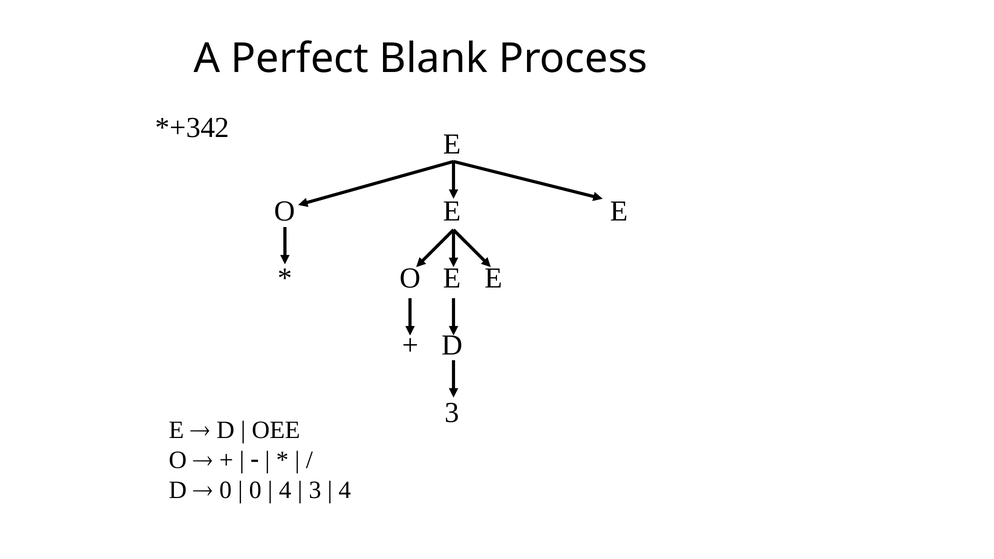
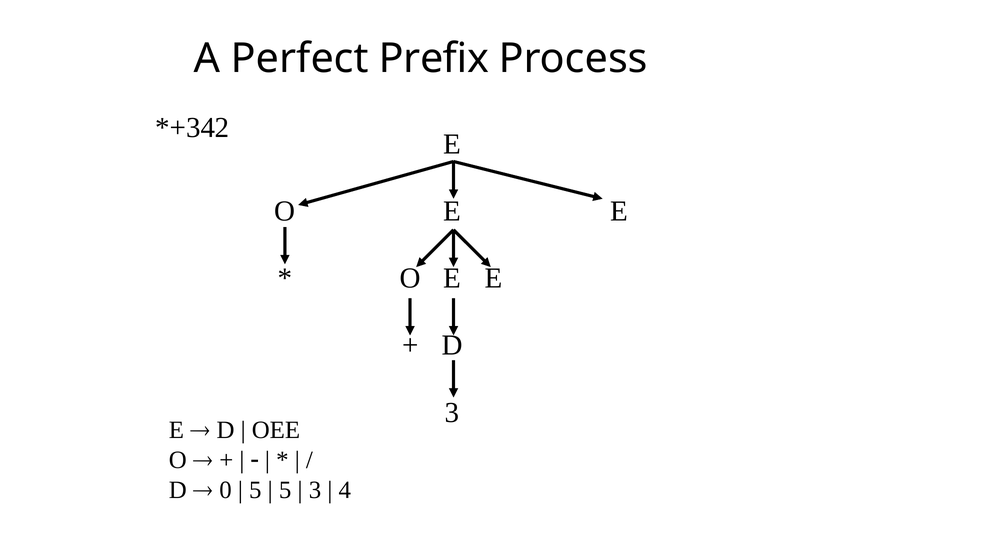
Blank: Blank -> Prefix (434, 59)
0: 0 -> 5 (255, 490)
4: 4 -> 5 (285, 490)
